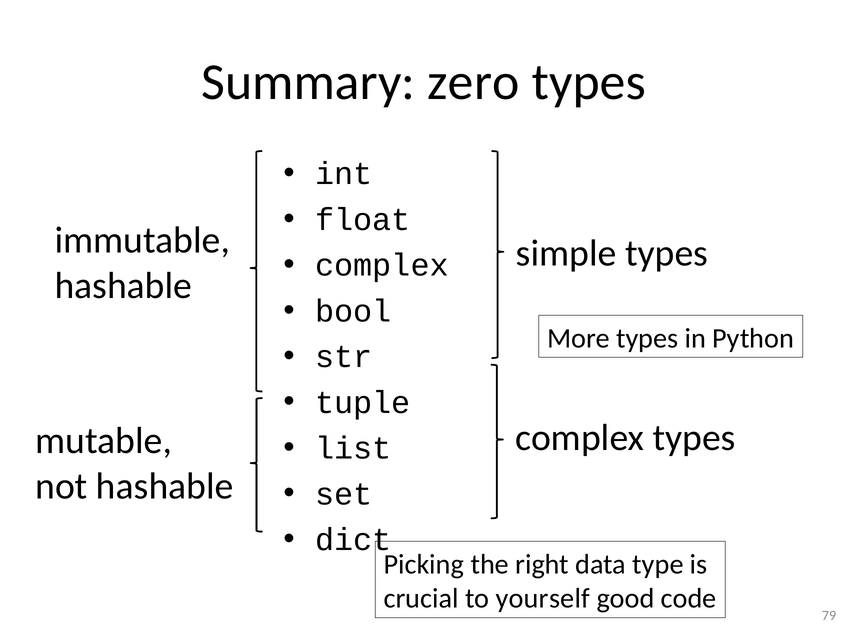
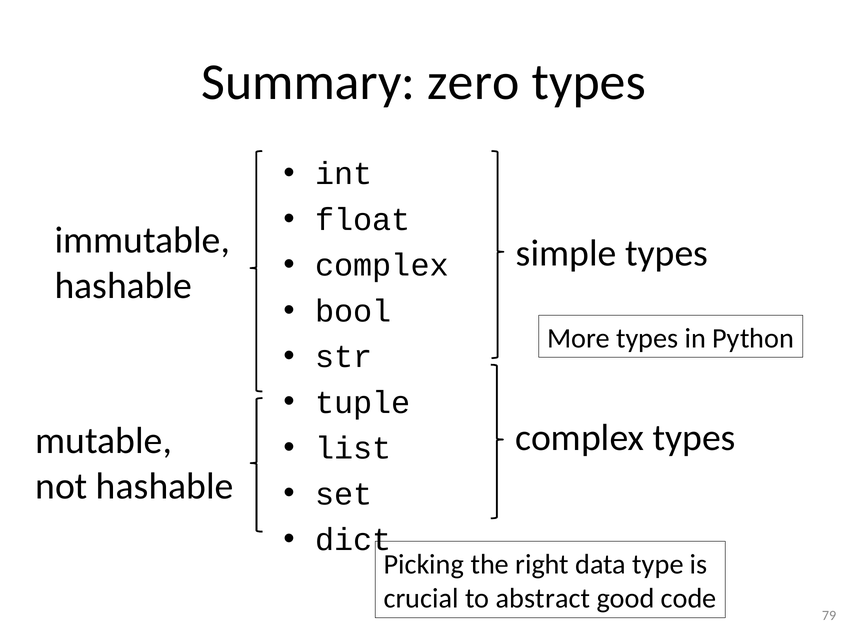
yourself: yourself -> abstract (543, 598)
